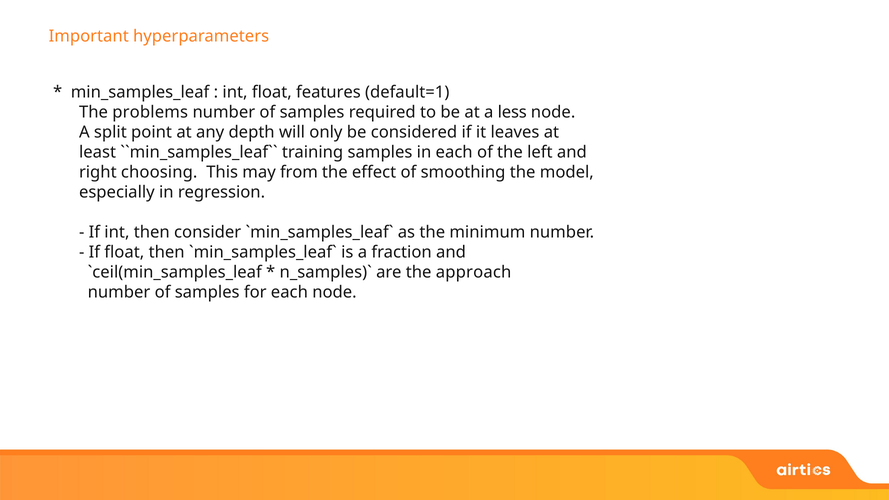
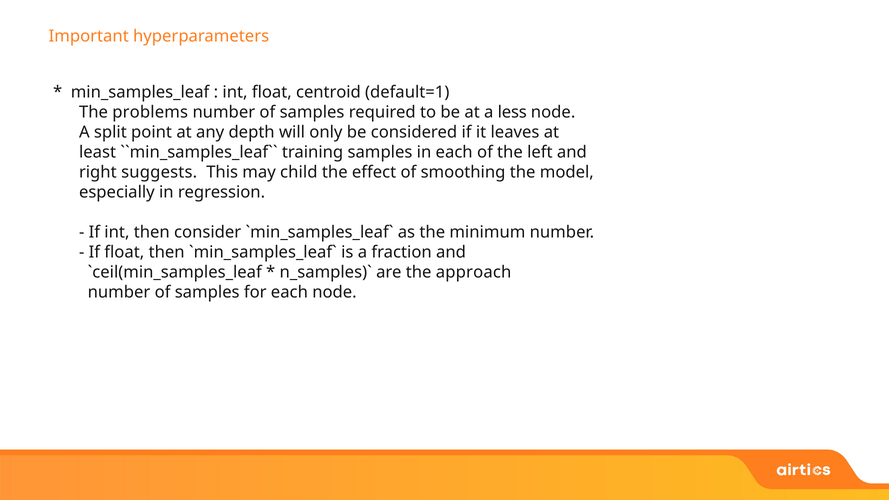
features: features -> centroid (328, 92)
choosing: choosing -> suggests (159, 172)
from: from -> child (299, 172)
